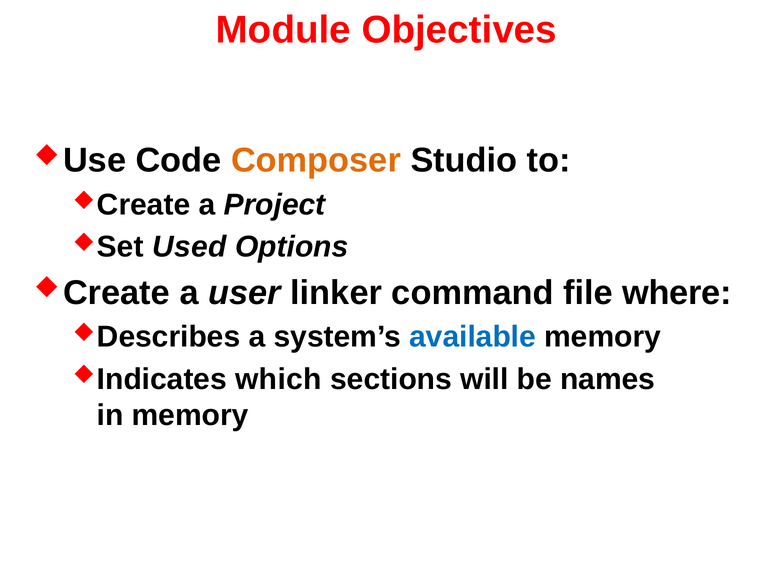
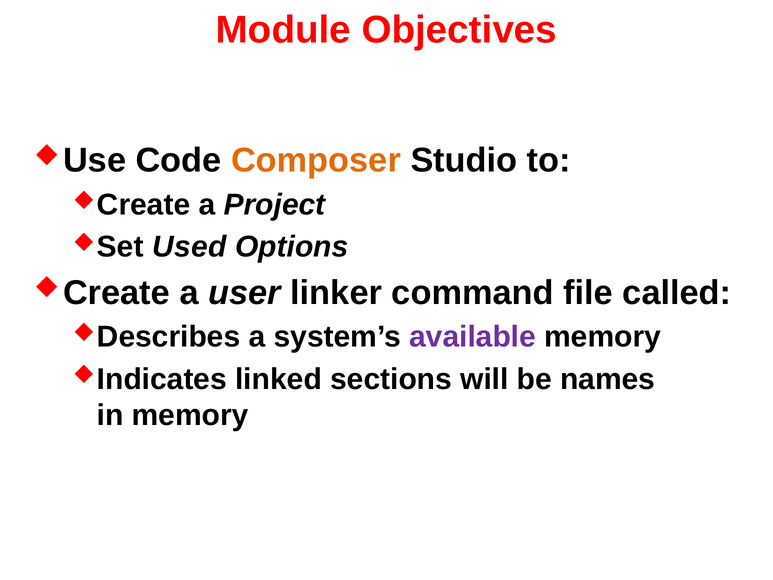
where: where -> called (677, 293)
available colour: blue -> purple (473, 337)
which: which -> linked (279, 379)
